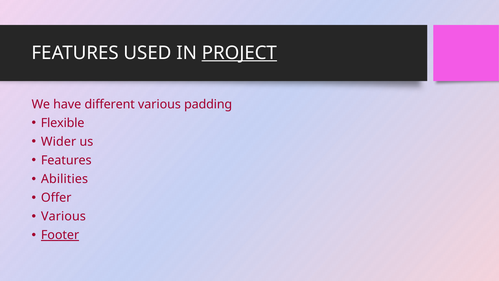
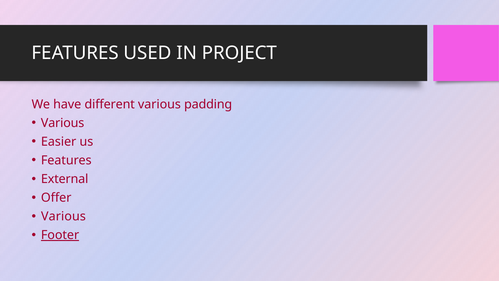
PROJECT underline: present -> none (239, 53)
Flexible: Flexible -> Various (63, 123)
Wider: Wider -> Easier (59, 142)
Abilities: Abilities -> External (65, 179)
